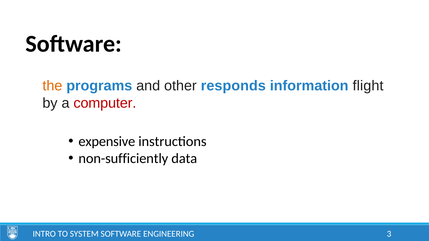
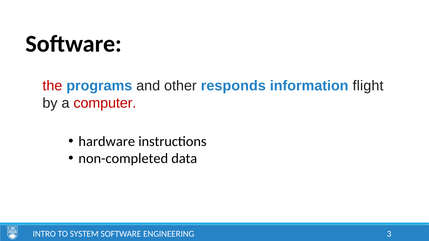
the colour: orange -> red (52, 86)
expensive: expensive -> hardware (107, 142)
non-sufficiently: non-sufficiently -> non-completed (123, 159)
